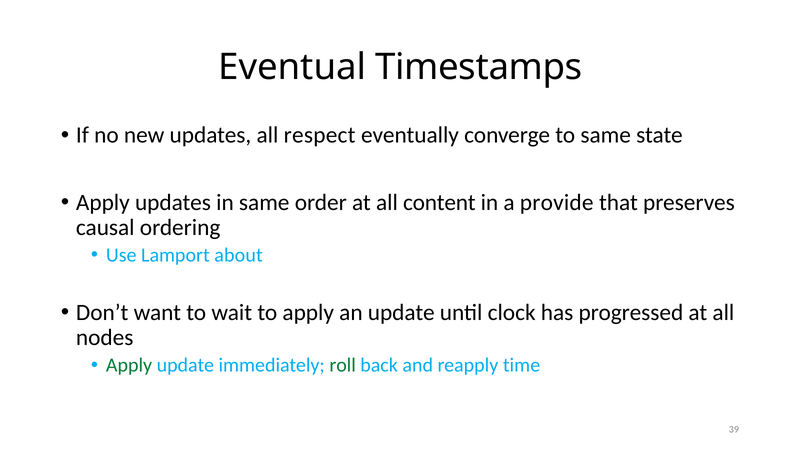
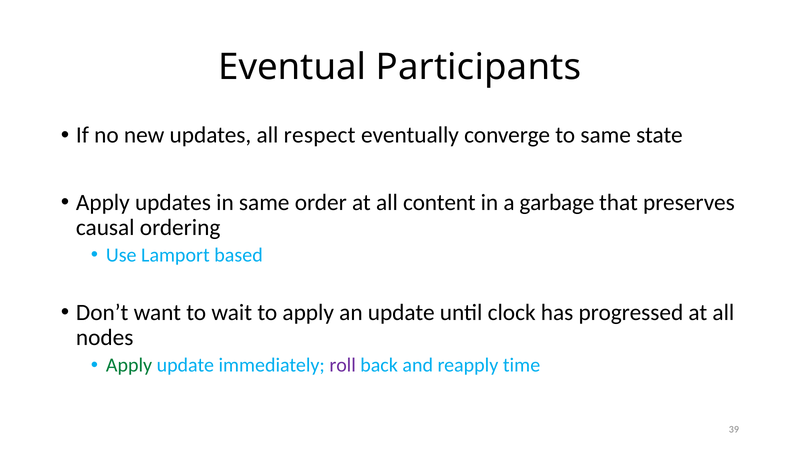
Timestamps: Timestamps -> Participants (479, 67)
provide: provide -> garbage (557, 202)
about: about -> based (239, 255)
roll colour: green -> purple (343, 365)
